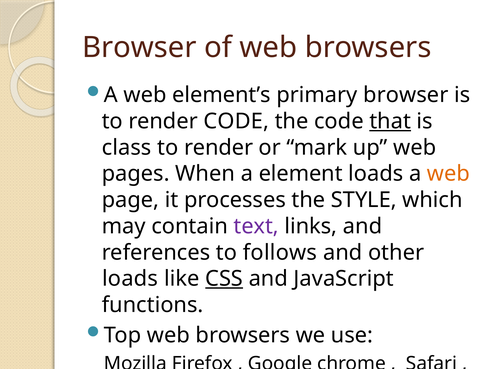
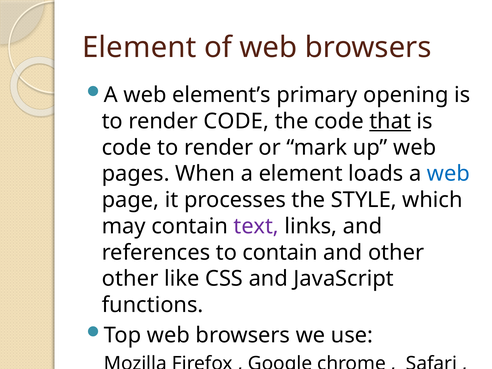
Browser: Browser -> Element (139, 48)
primary browser: browser -> opening (406, 95)
class: class -> code (127, 147)
web colour: orange -> blue (448, 174)
to follows: follows -> contain (280, 252)
loads: loads -> other (130, 279)
CSS underline: present -> none (224, 279)
